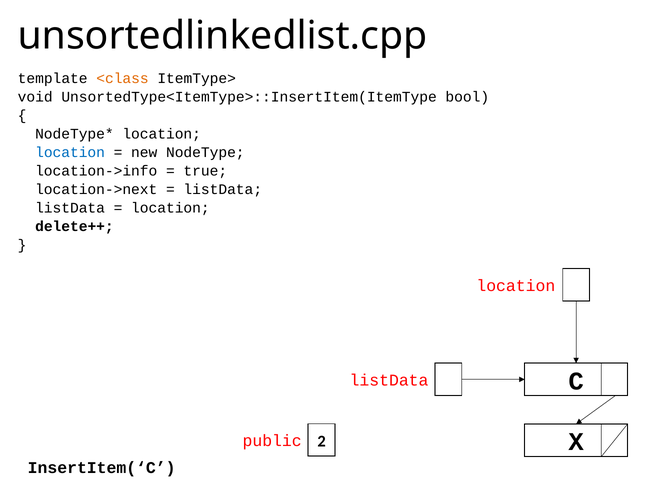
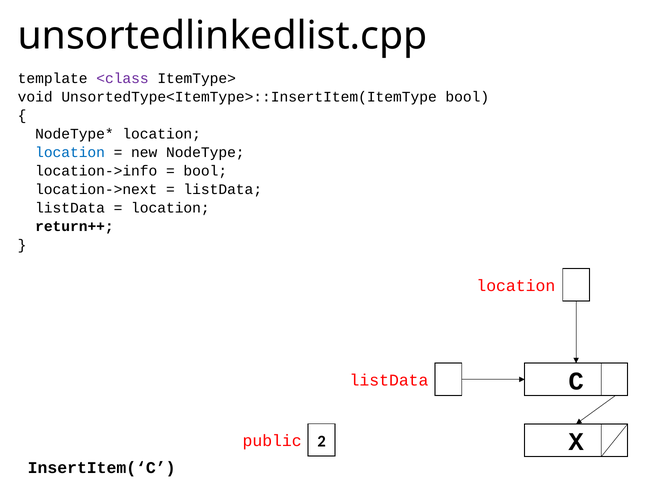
<class colour: orange -> purple (122, 79)
true: true -> bool (205, 171)
delete++: delete++ -> return++ (74, 226)
